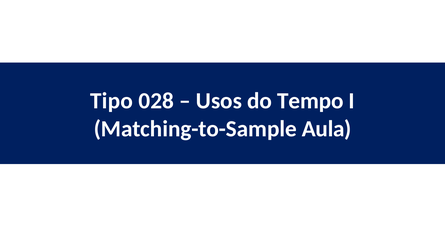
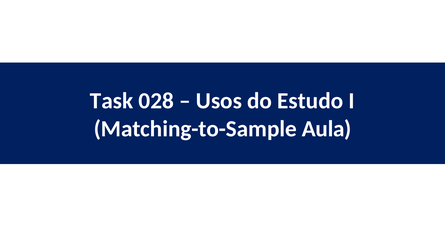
Tipo: Tipo -> Task (112, 101)
Tempo: Tempo -> Estudo (310, 101)
